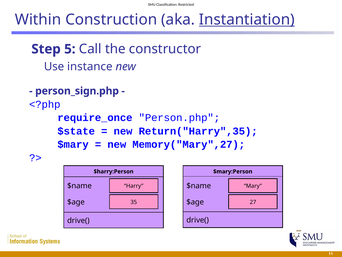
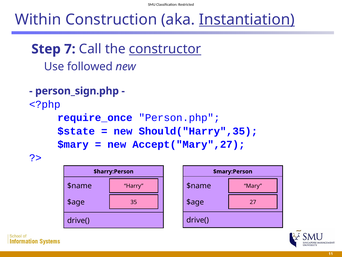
5: 5 -> 7 (70, 49)
constructor underline: none -> present (165, 49)
instance: instance -> followed (90, 67)
Return("Harry",35: Return("Harry",35 -> Should("Harry",35 (198, 131)
Memory("Mary",27: Memory("Mary",27 -> Accept("Mary",27 (189, 144)
